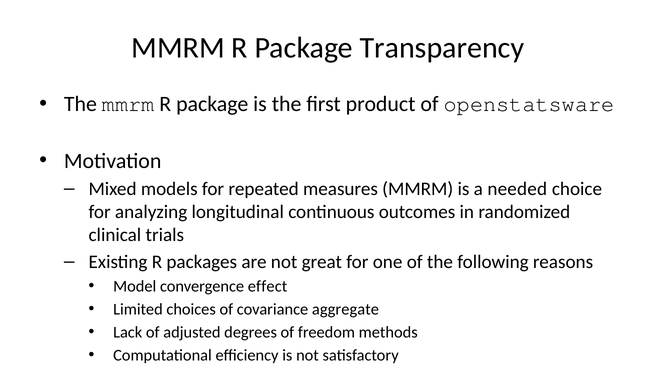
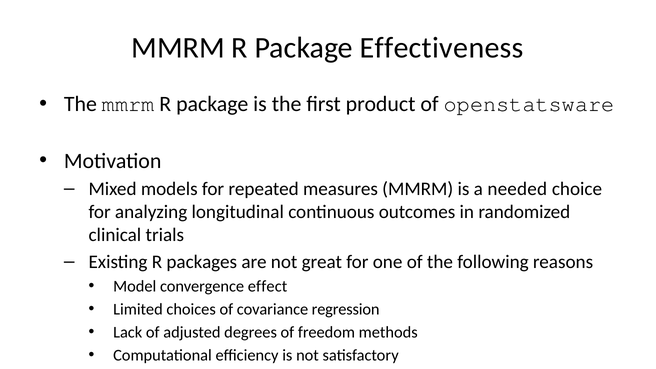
Transparency: Transparency -> Effectiveness (442, 48)
aggregate: aggregate -> regression (346, 309)
